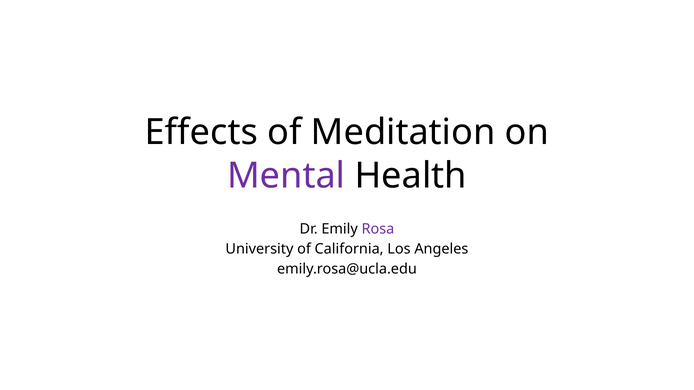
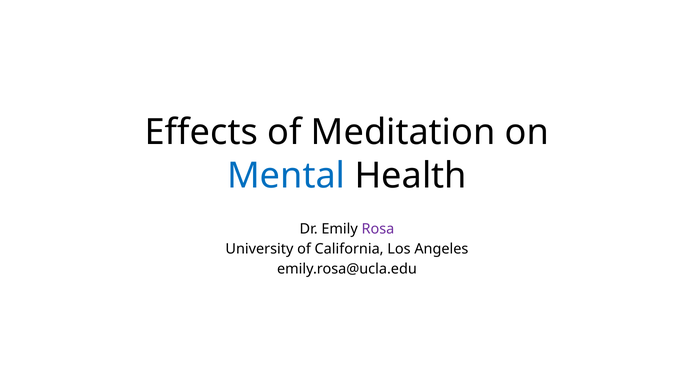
Mental colour: purple -> blue (286, 176)
